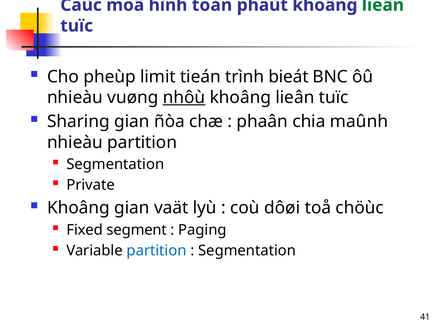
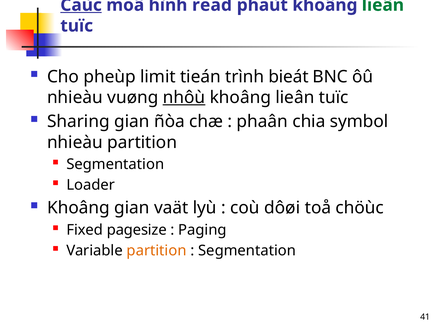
Caùc underline: none -> present (81, 5)
toån: toån -> read (212, 5)
maûnh: maûnh -> symbol (359, 122)
Private: Private -> Loader (91, 185)
segment: segment -> pagesize (137, 230)
partition colour: blue -> orange (157, 251)
